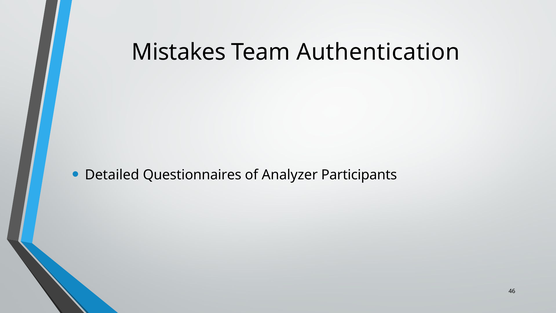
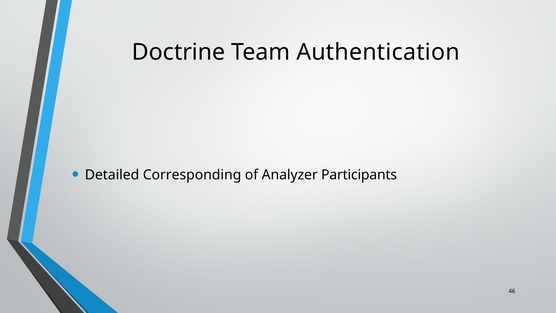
Mistakes: Mistakes -> Doctrine (179, 52)
Questionnaires: Questionnaires -> Corresponding (192, 175)
